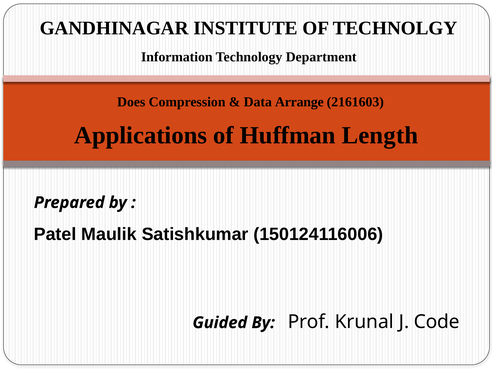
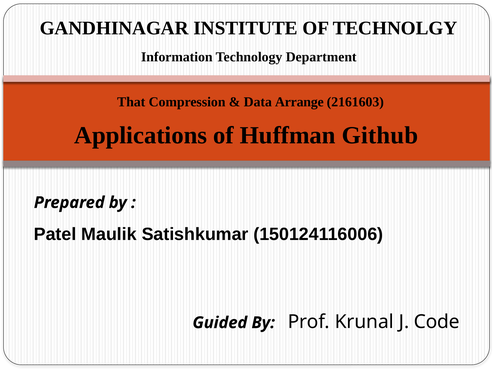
Does: Does -> That (131, 102)
Length: Length -> Github (380, 135)
